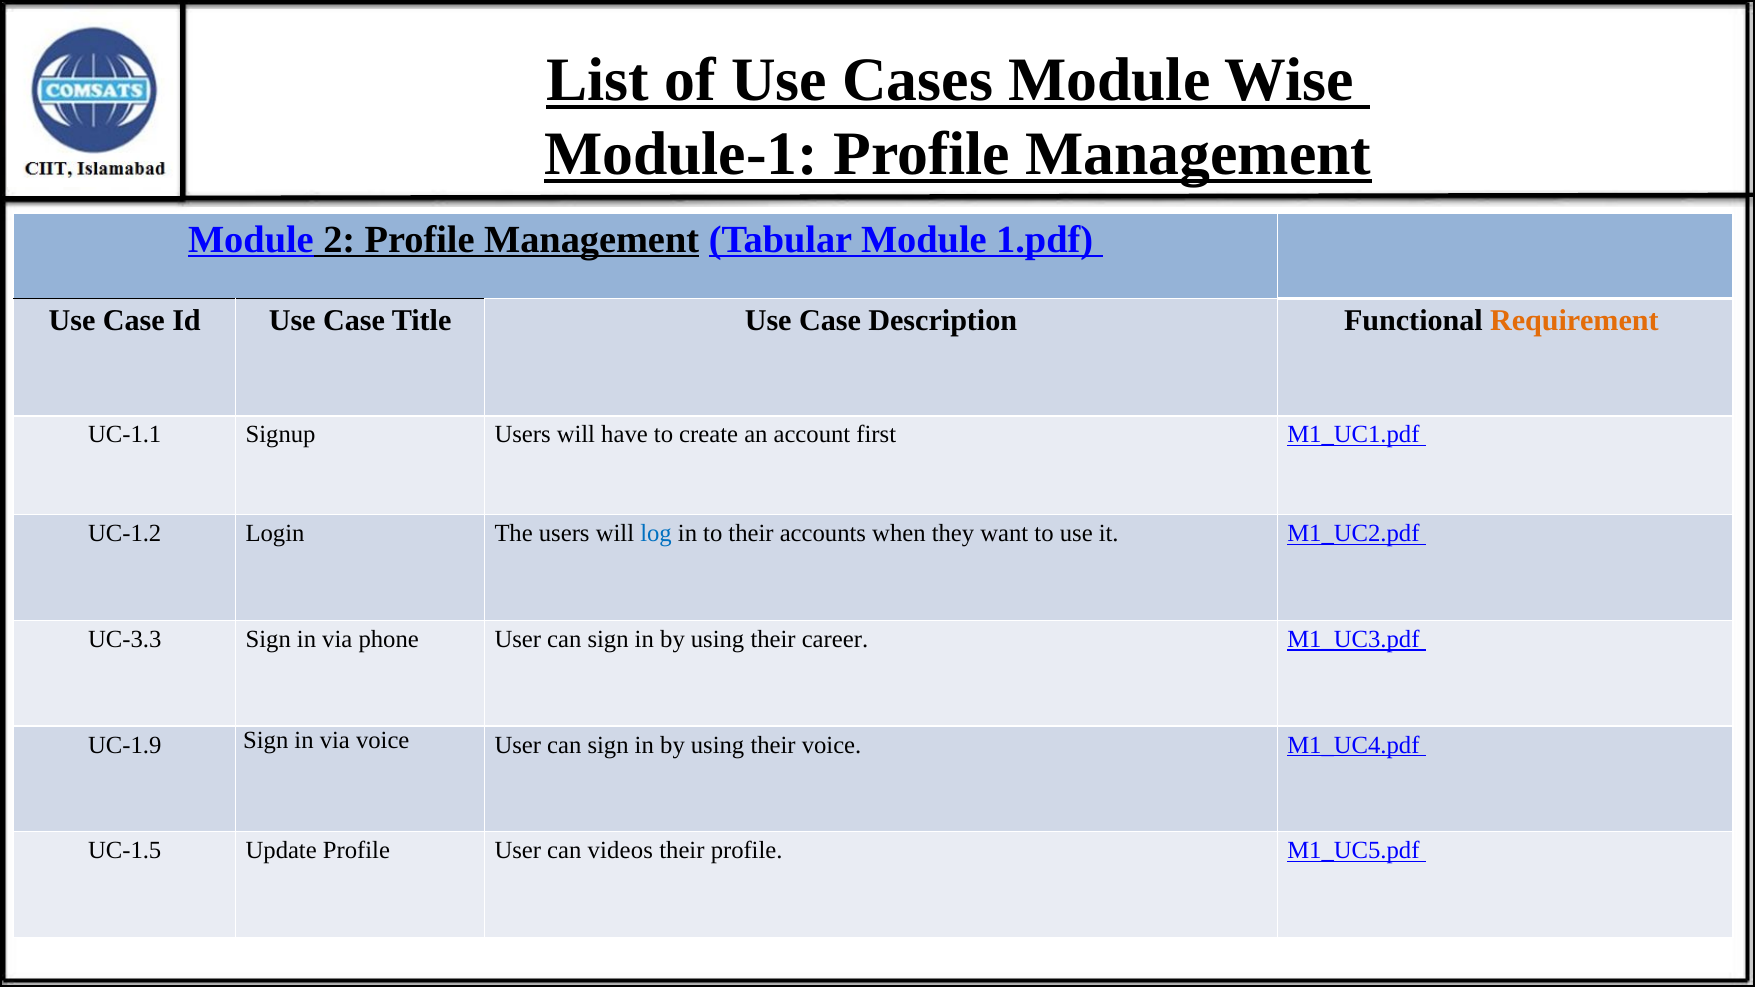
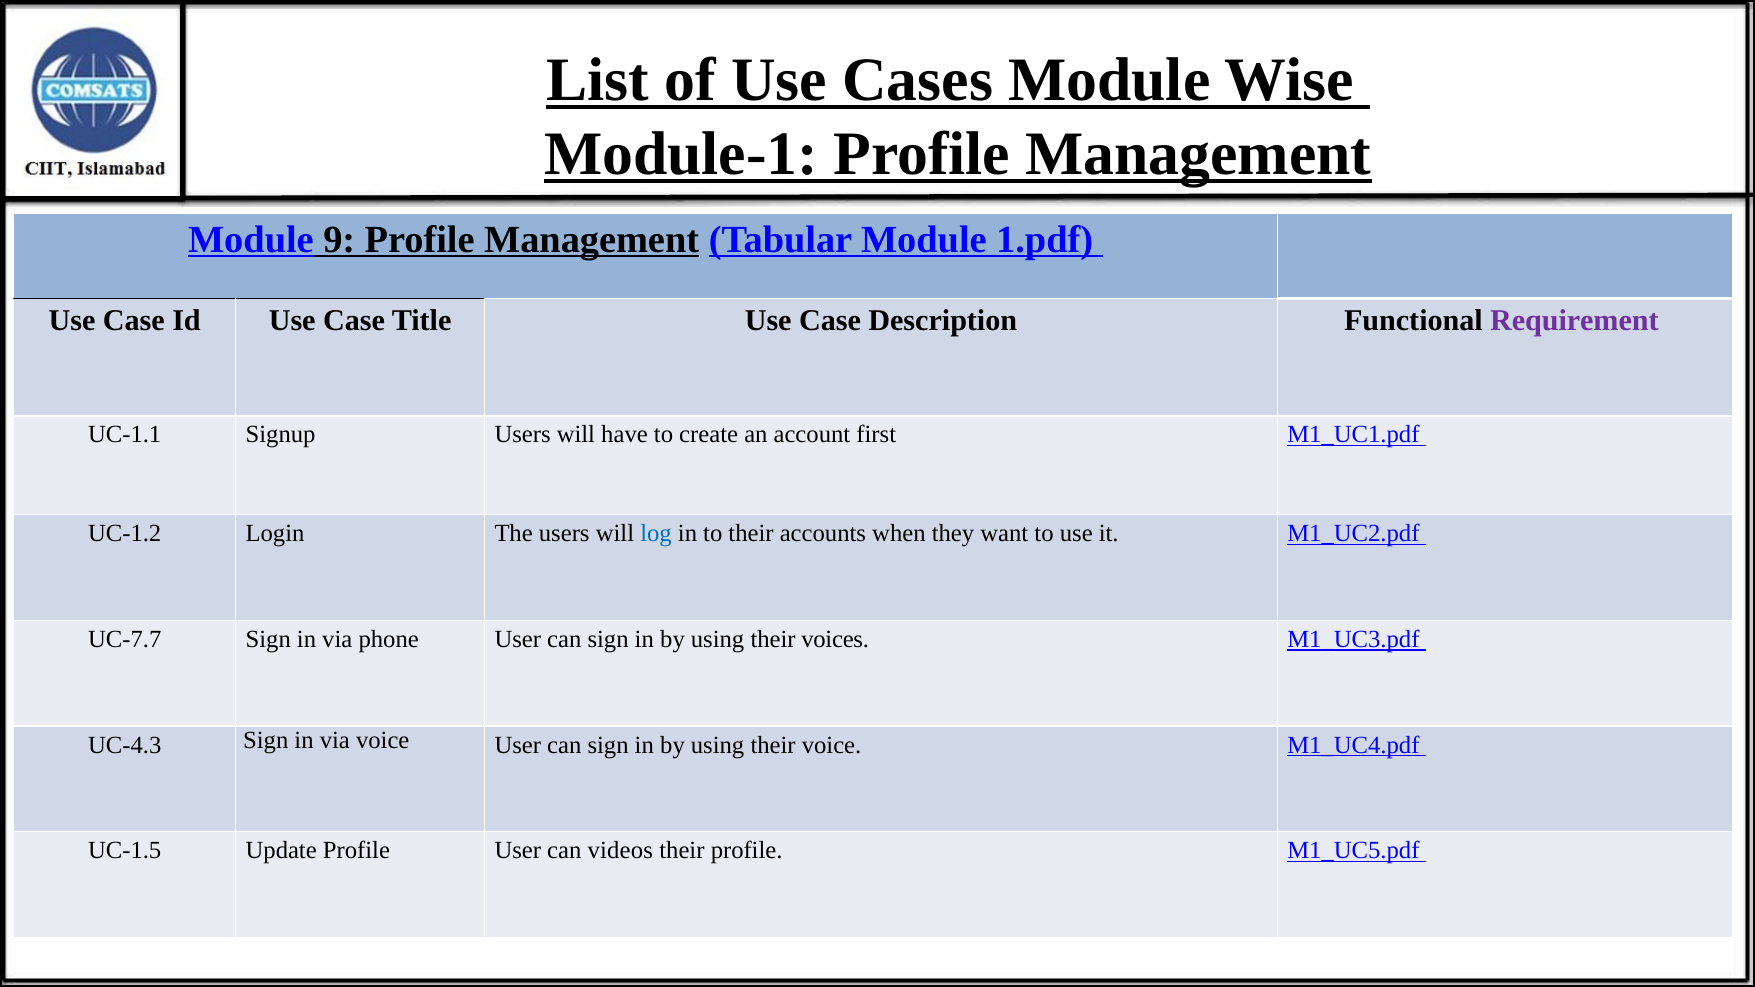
2: 2 -> 9 (339, 240)
Requirement colour: orange -> purple (1574, 320)
UC-3.3: UC-3.3 -> UC-7.7 (125, 639)
career: career -> voices (835, 639)
UC-1.9: UC-1.9 -> UC-4.3 (125, 745)
